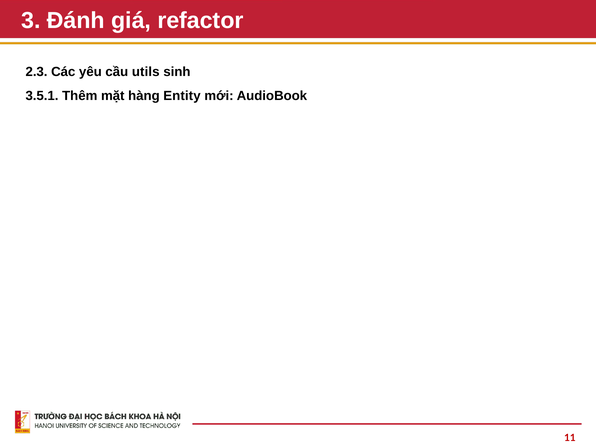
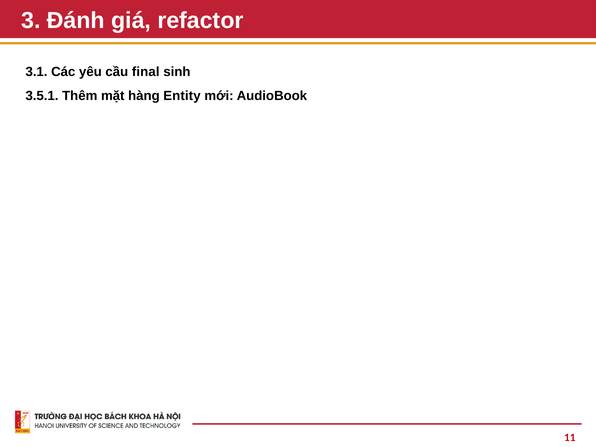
2.3: 2.3 -> 3.1 (37, 72)
utils: utils -> final (146, 72)
